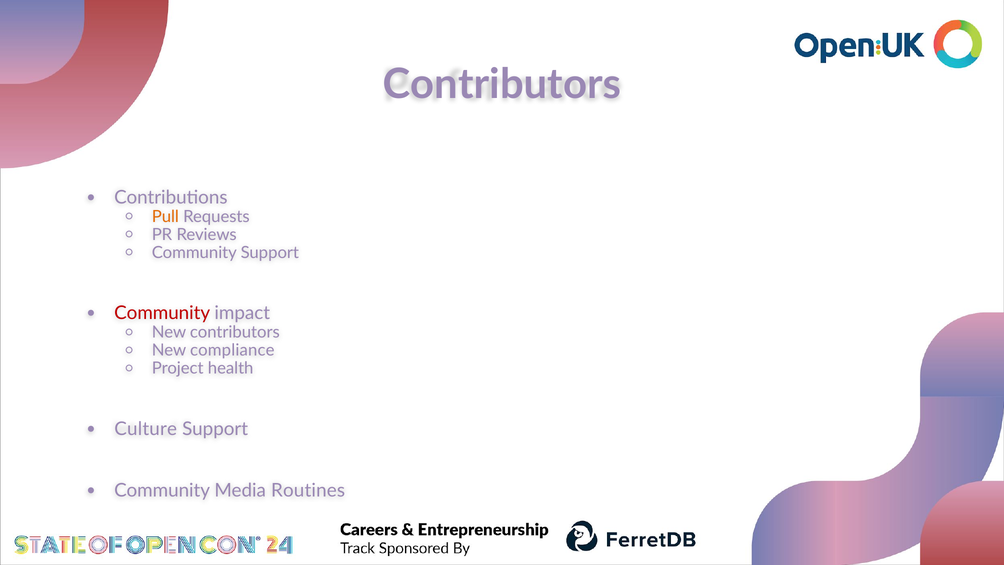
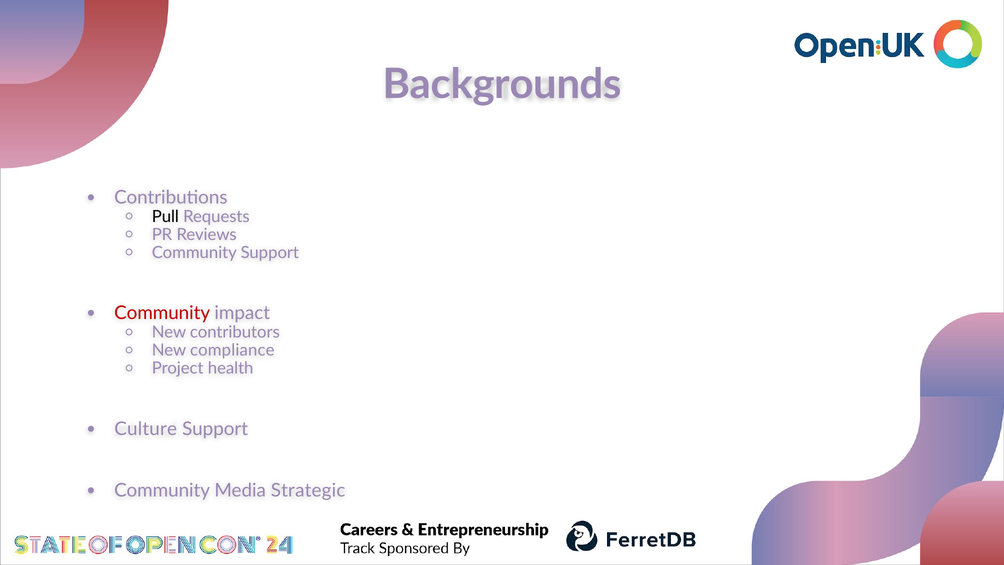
Contributors: Contributors -> Backgrounds (502, 84)
Pull colour: orange -> black (165, 216)
Routines: Routines -> Strategic (308, 490)
